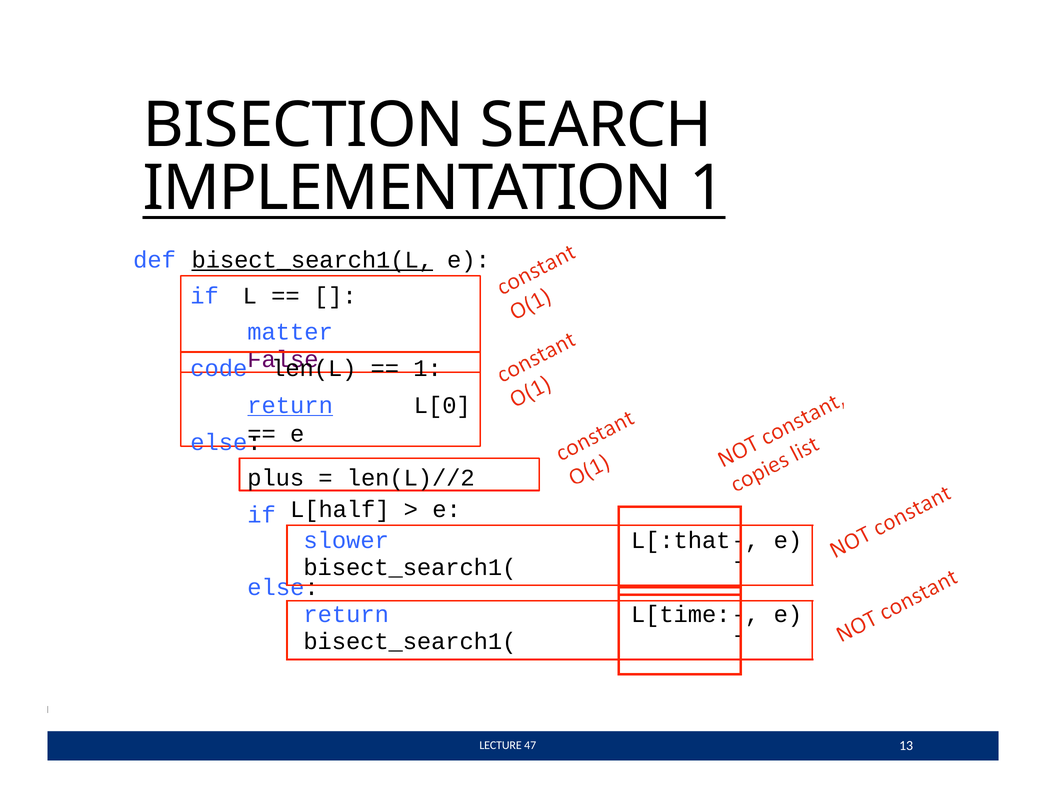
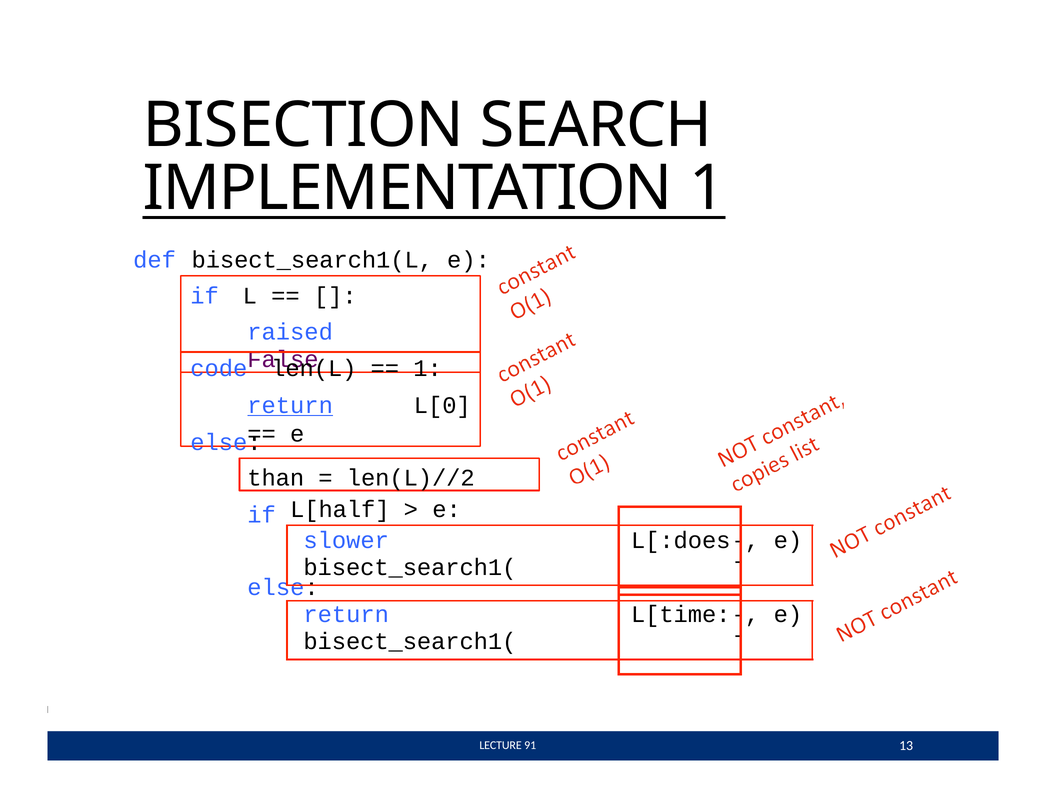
bisect_search1(L underline: present -> none (312, 260)
matter: matter -> raised (290, 332)
plus: plus -> than (276, 478)
L[:that: L[:that -> L[:does (681, 540)
47: 47 -> 91 (530, 746)
